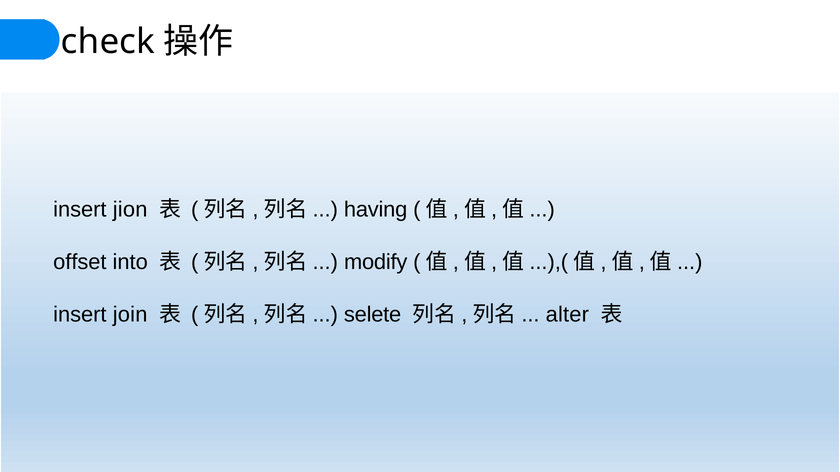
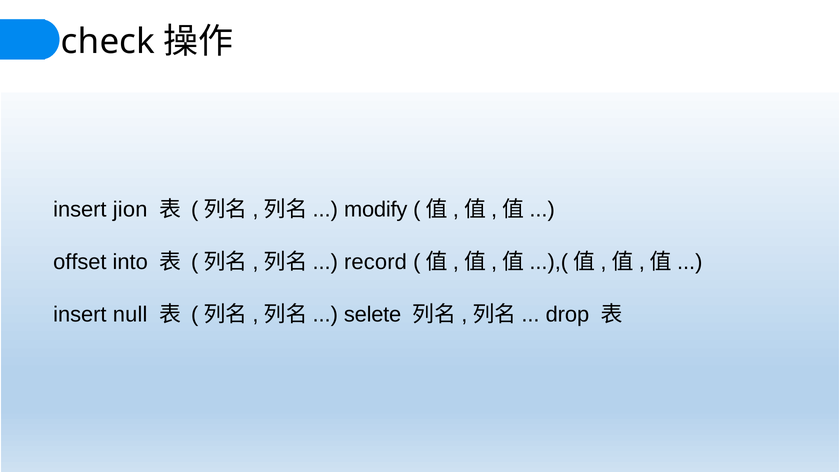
having: having -> modify (376, 210)
modify: modify -> record (375, 262)
join: join -> null (130, 315)
alter: alter -> drop (567, 315)
